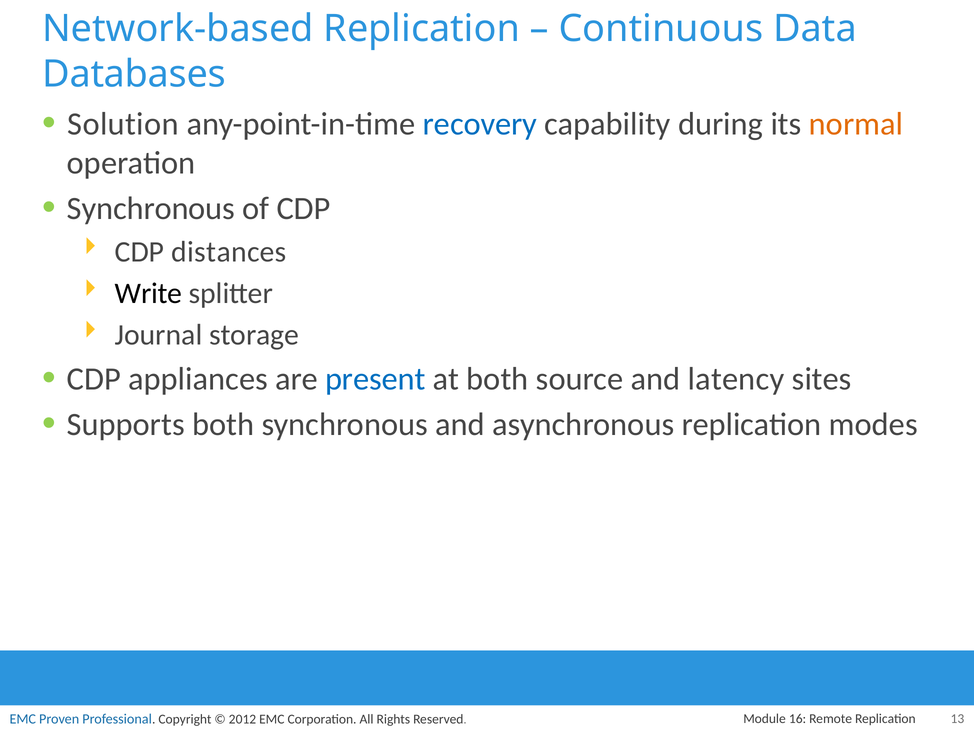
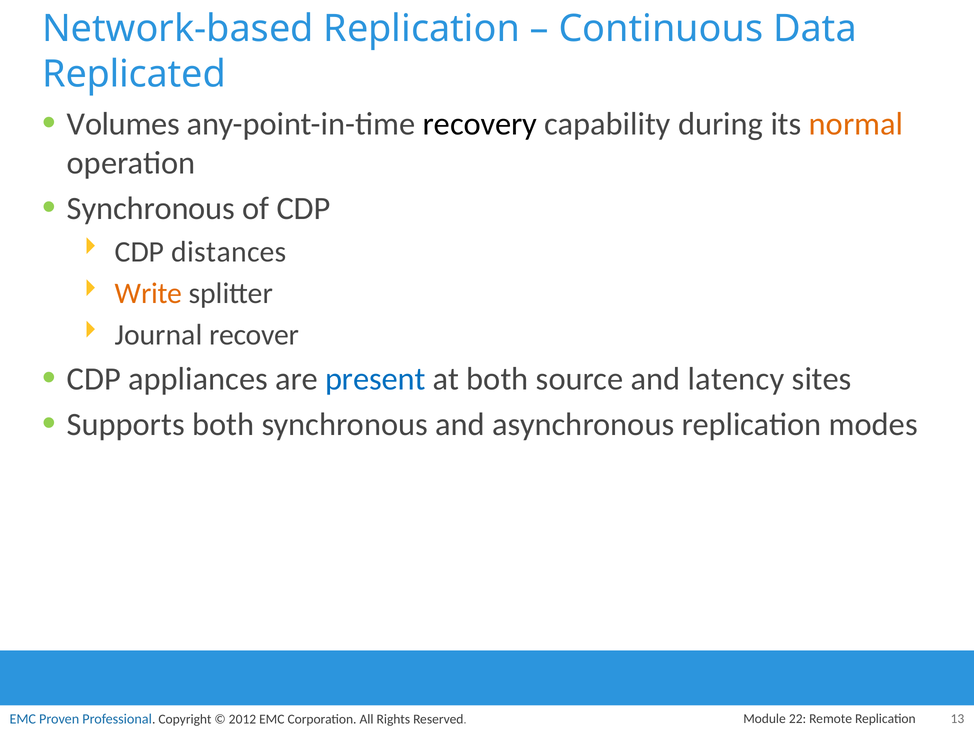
Databases: Databases -> Replicated (134, 74)
Solution: Solution -> Volumes (123, 124)
recovery colour: blue -> black (480, 124)
Write colour: black -> orange (149, 293)
storage: storage -> recover (254, 335)
16: 16 -> 22 (798, 718)
